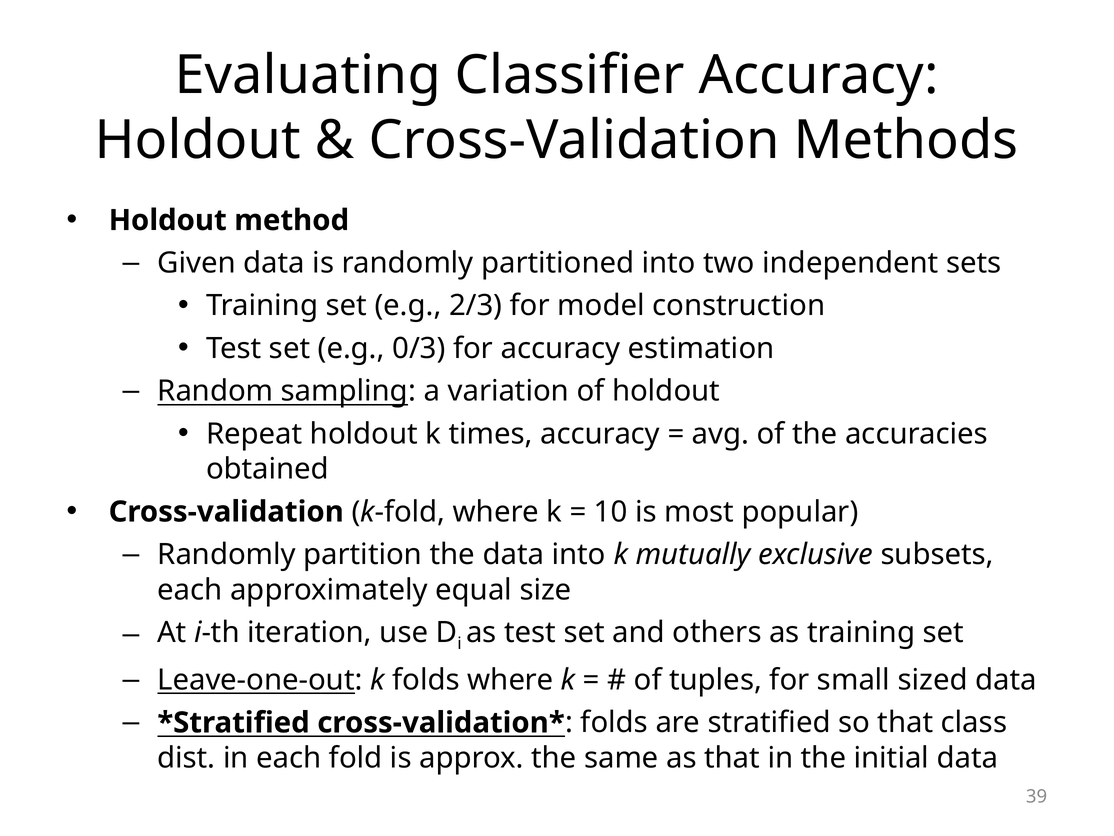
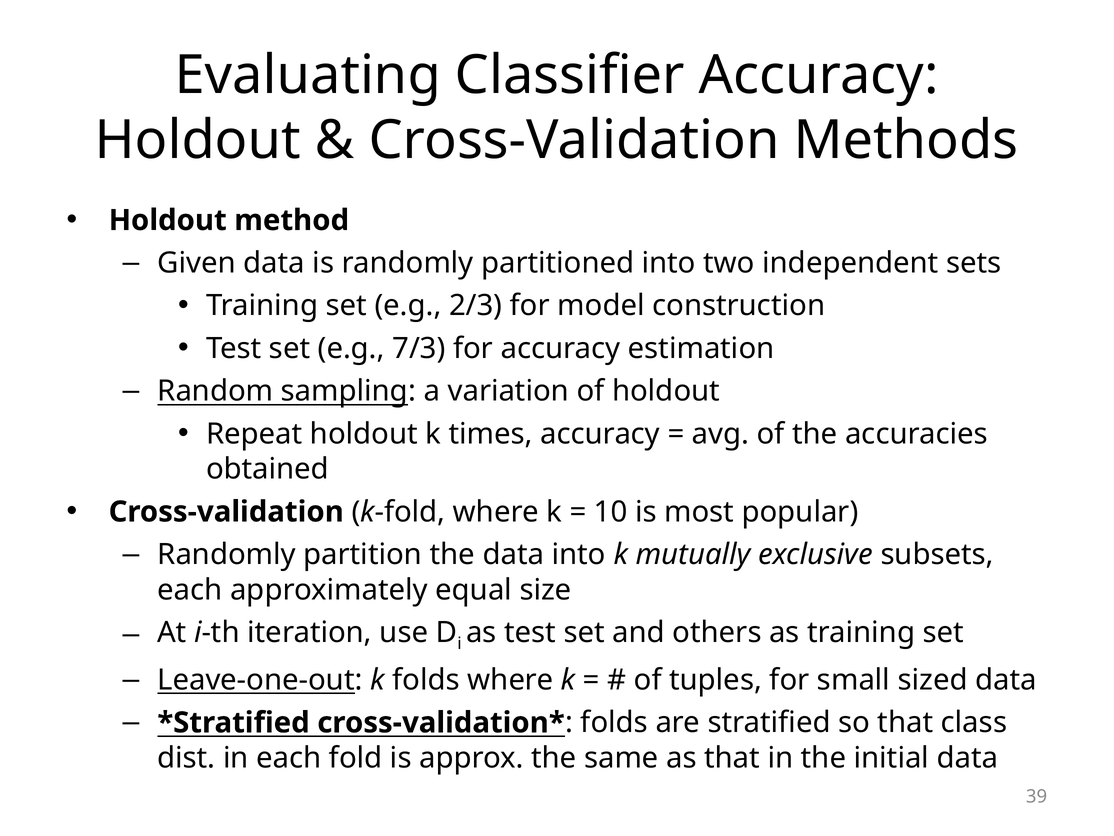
0/3: 0/3 -> 7/3 (419, 348)
